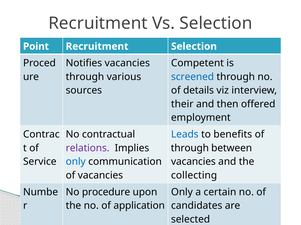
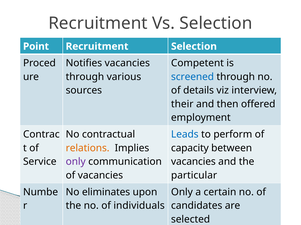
benefits: benefits -> perform (233, 135)
relations colour: purple -> orange (88, 148)
through: through -> capacity (190, 148)
only colour: blue -> purple (76, 162)
collecting: collecting -> particular (194, 176)
procedure: procedure -> eliminates (106, 193)
application: application -> individuals (139, 206)
